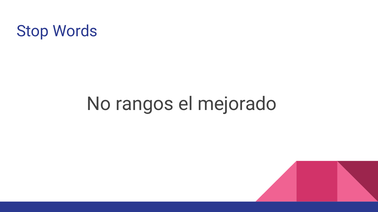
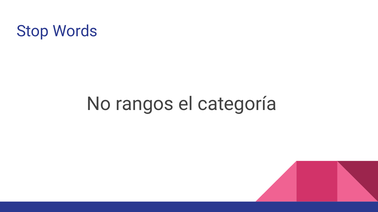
mejorado: mejorado -> categoría (237, 104)
